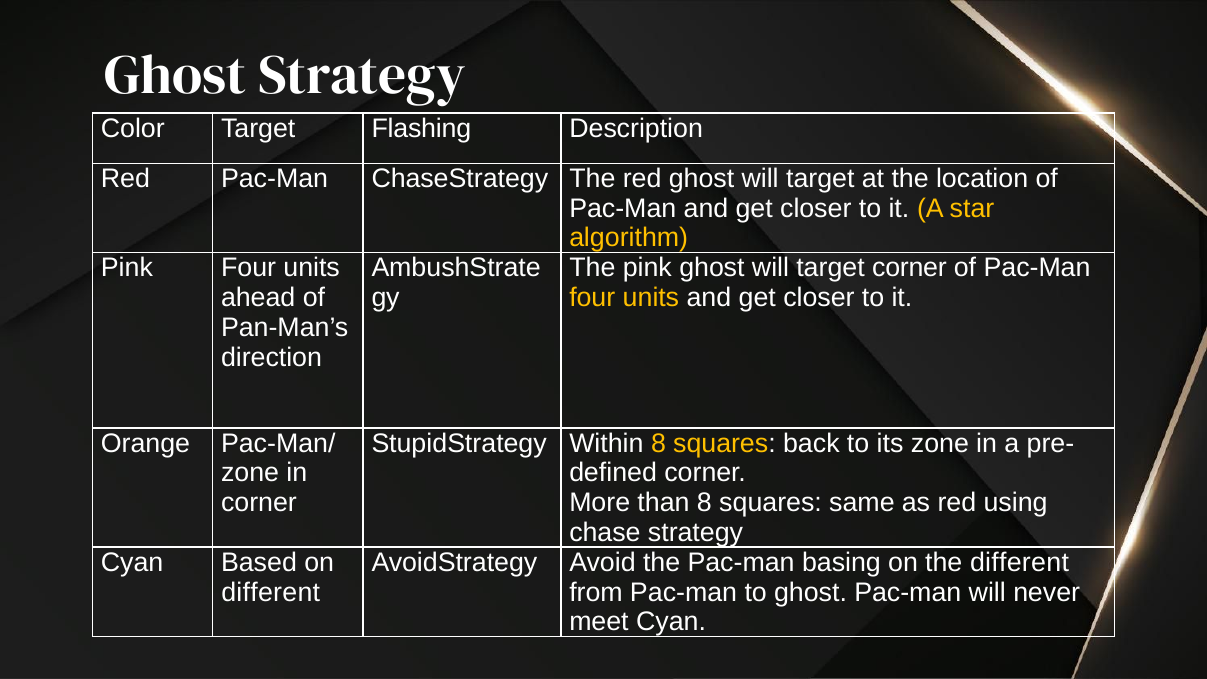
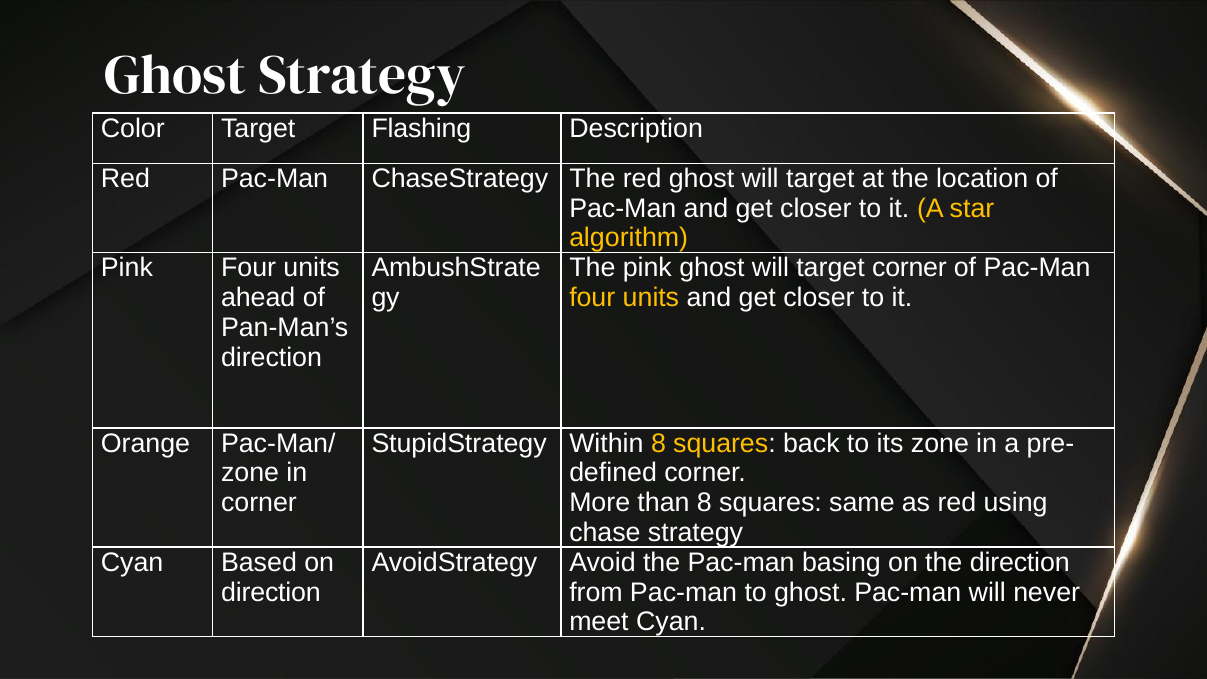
the different: different -> direction (1020, 562)
different: different -> direction (271, 592)
